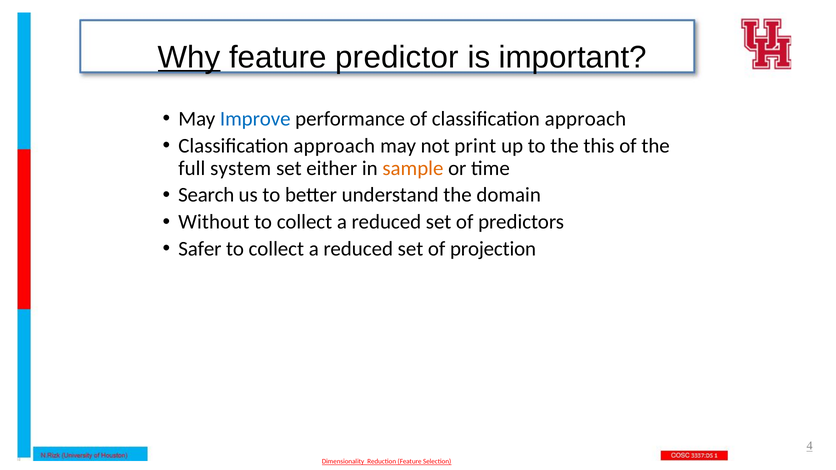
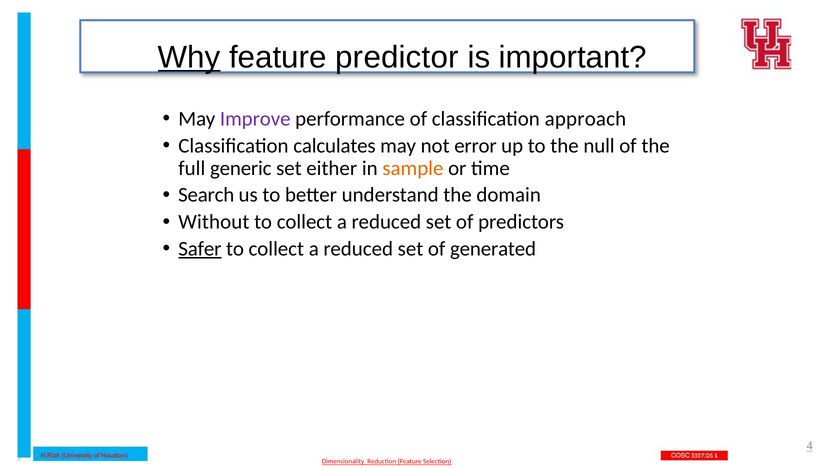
Improve colour: blue -> purple (255, 119)
approach: approach -> calculates (334, 146)
print: print -> error (476, 146)
this: this -> null (599, 146)
system: system -> generic (241, 168)
Safer underline: none -> present (200, 249)
projection: projection -> generated (493, 249)
